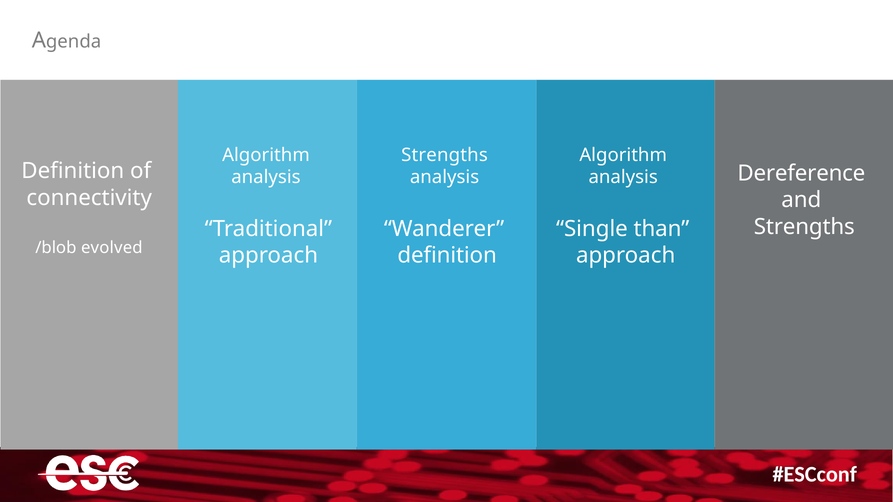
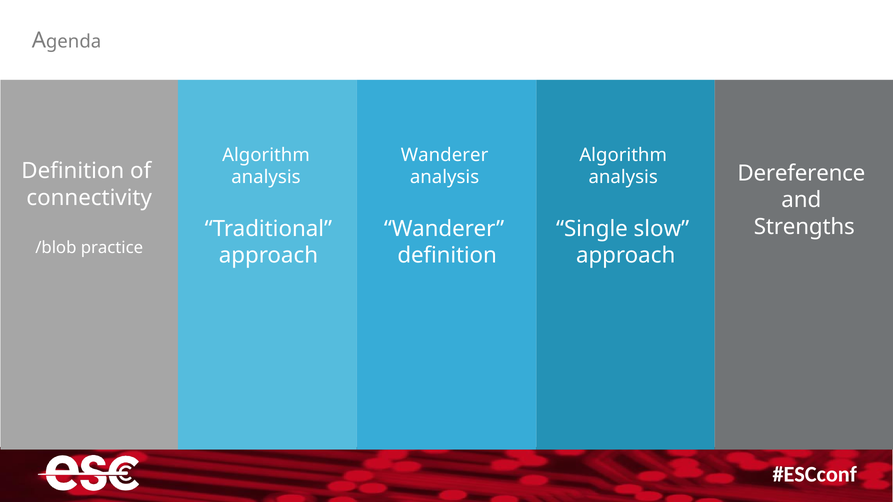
Strengths: Strengths -> Wanderer (445, 155)
than: than -> slow (661, 229)
evolved: evolved -> practice (112, 248)
